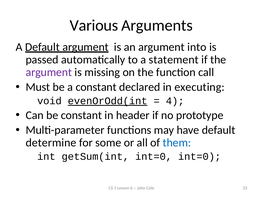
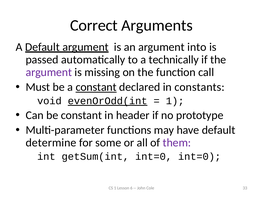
Various: Various -> Correct (94, 25)
statement: statement -> technically (174, 60)
constant underline: none -> present (96, 87)
executing: executing -> constants (200, 87)
4: 4 -> 1 (175, 101)
them colour: blue -> purple (177, 143)
